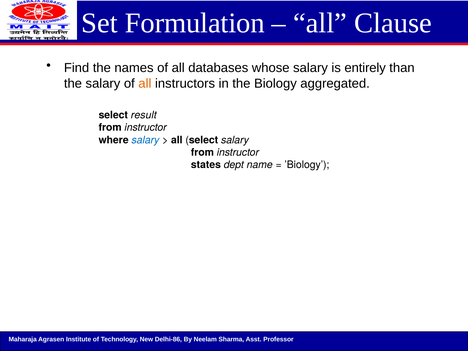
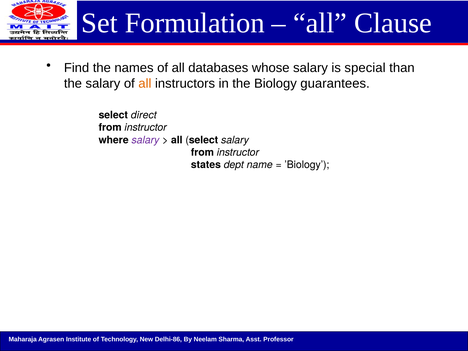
entirely: entirely -> special (365, 68)
aggregated: aggregated -> guarantees (335, 83)
result: result -> direct (144, 115)
salary colour: blue -> purple (145, 140)
